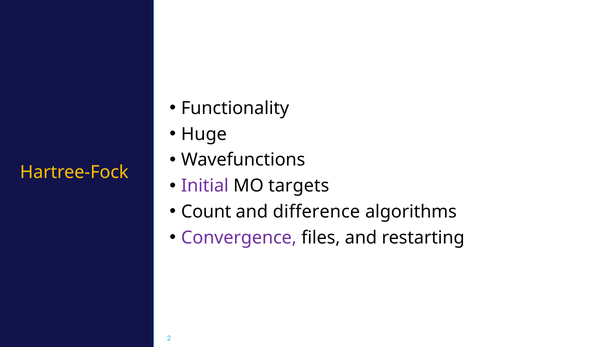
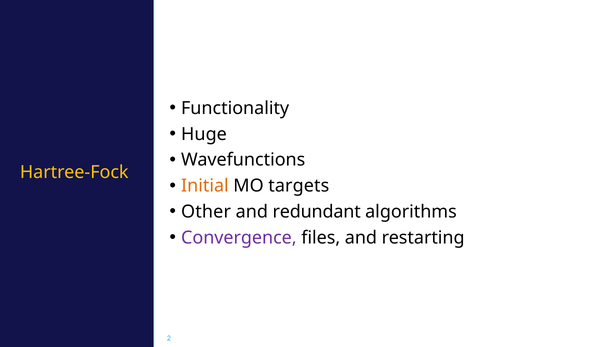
Initial colour: purple -> orange (205, 186)
Count: Count -> Other (206, 211)
difference: difference -> redundant (317, 211)
